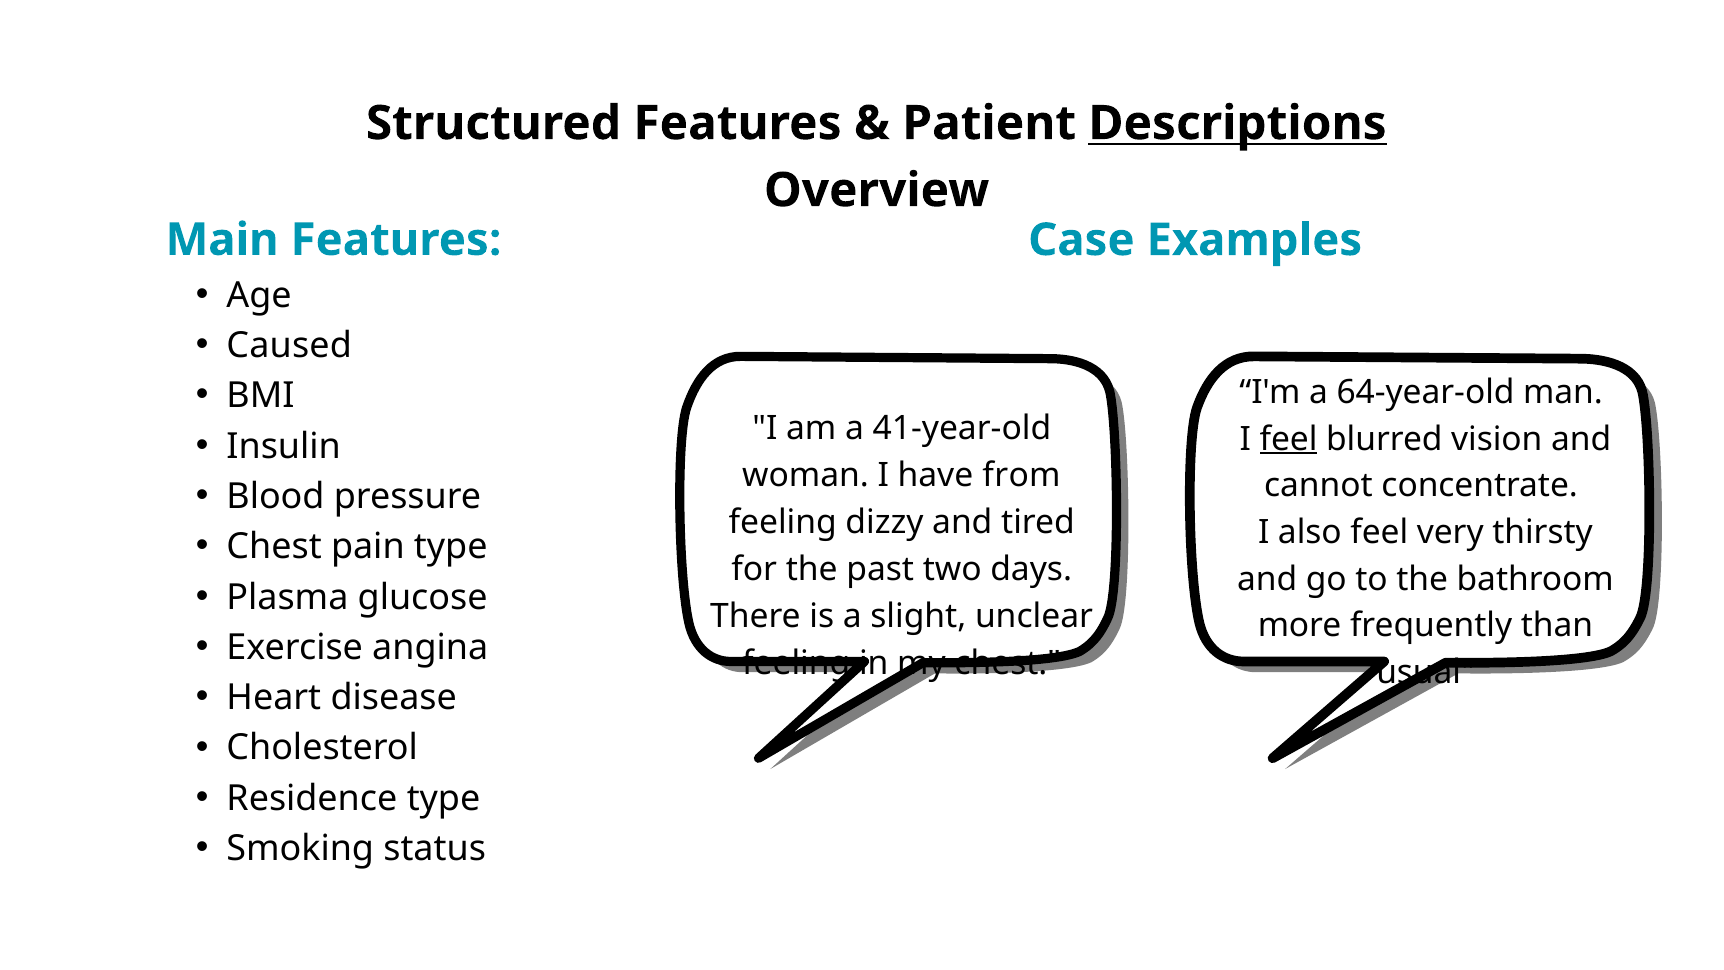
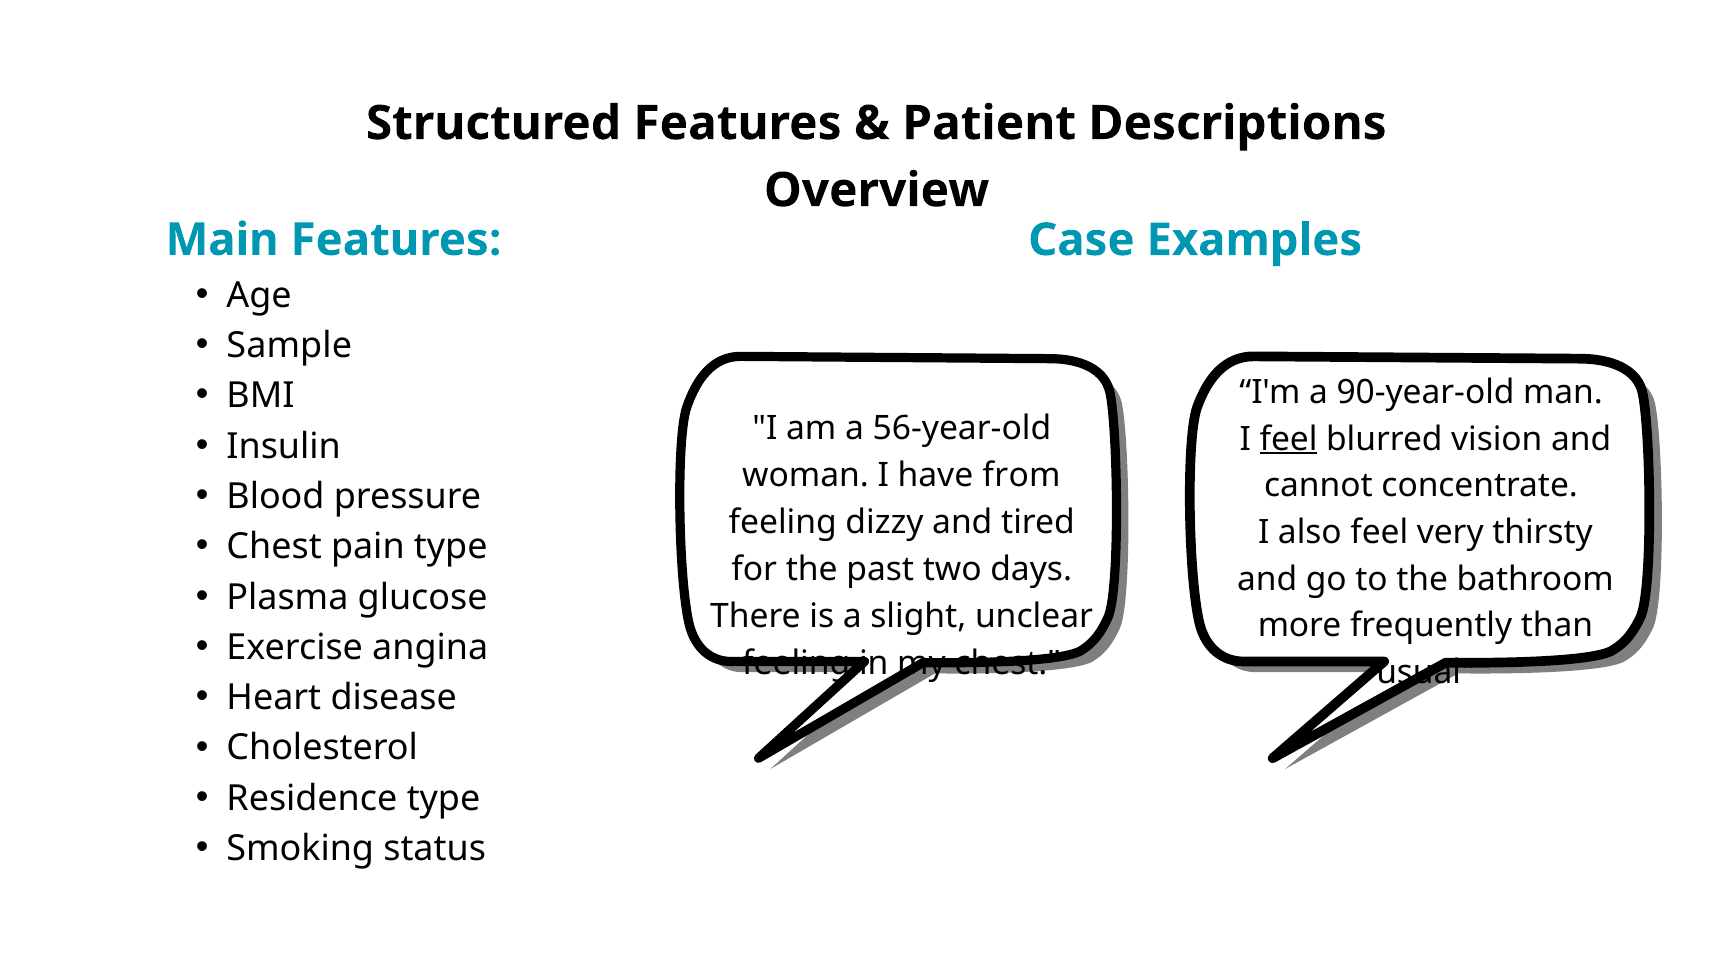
Descriptions underline: present -> none (1238, 123)
Caused: Caused -> Sample (289, 346)
64-year-old: 64-year-old -> 90-year-old (1426, 392)
41-year-old: 41-year-old -> 56-year-old (962, 428)
